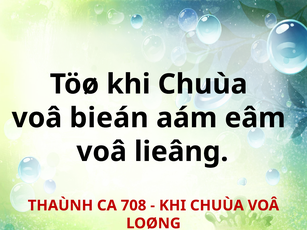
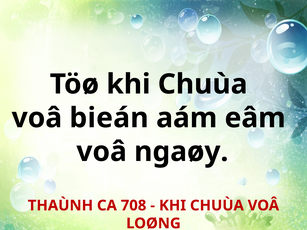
lieâng: lieâng -> ngaøy (181, 152)
